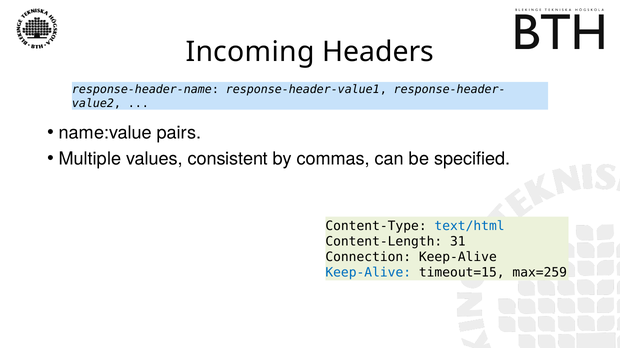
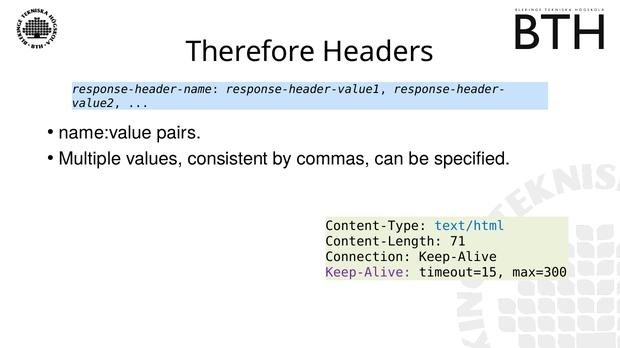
Incoming: Incoming -> Therefore (250, 52)
31: 31 -> 71 (458, 242)
Keep-Alive colour: blue -> purple (368, 273)
max=259: max=259 -> max=300 (540, 273)
